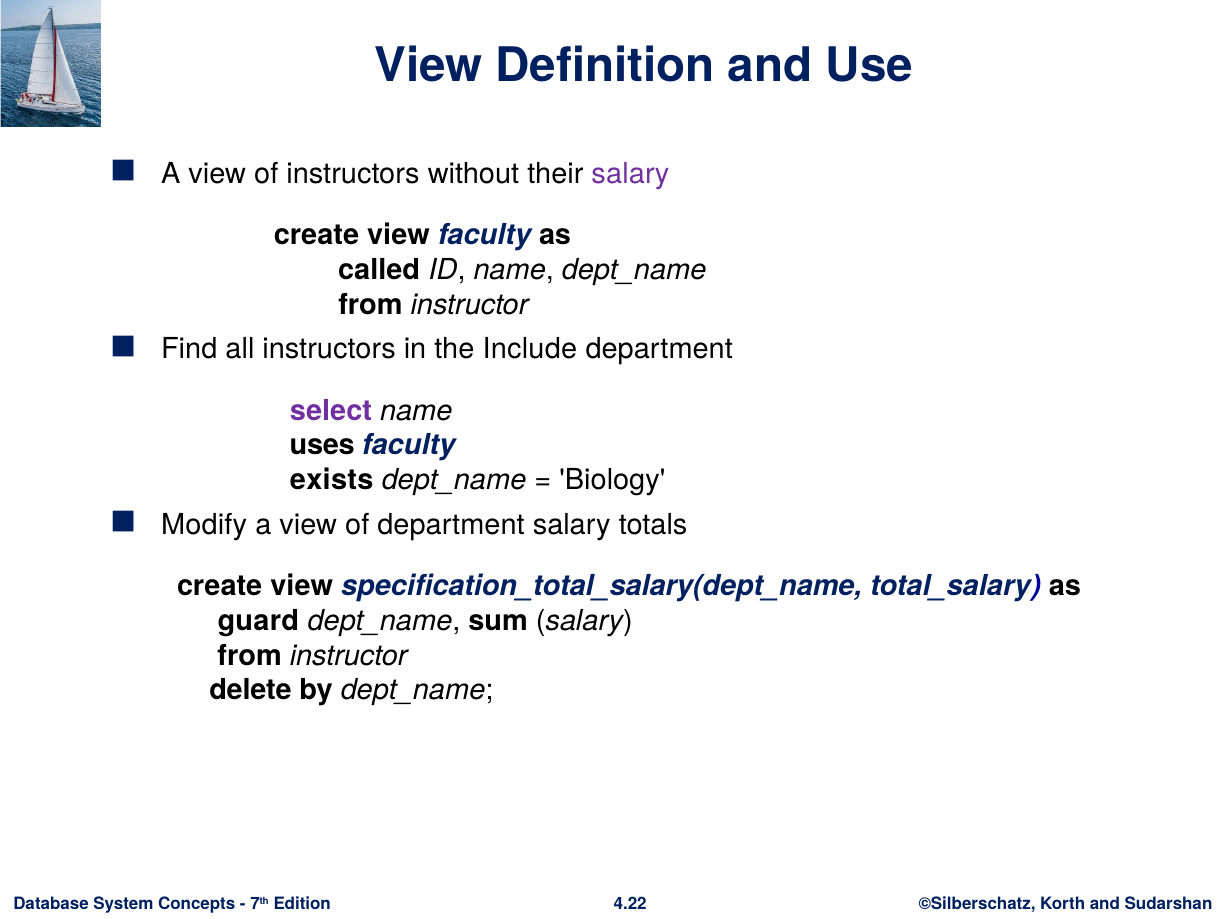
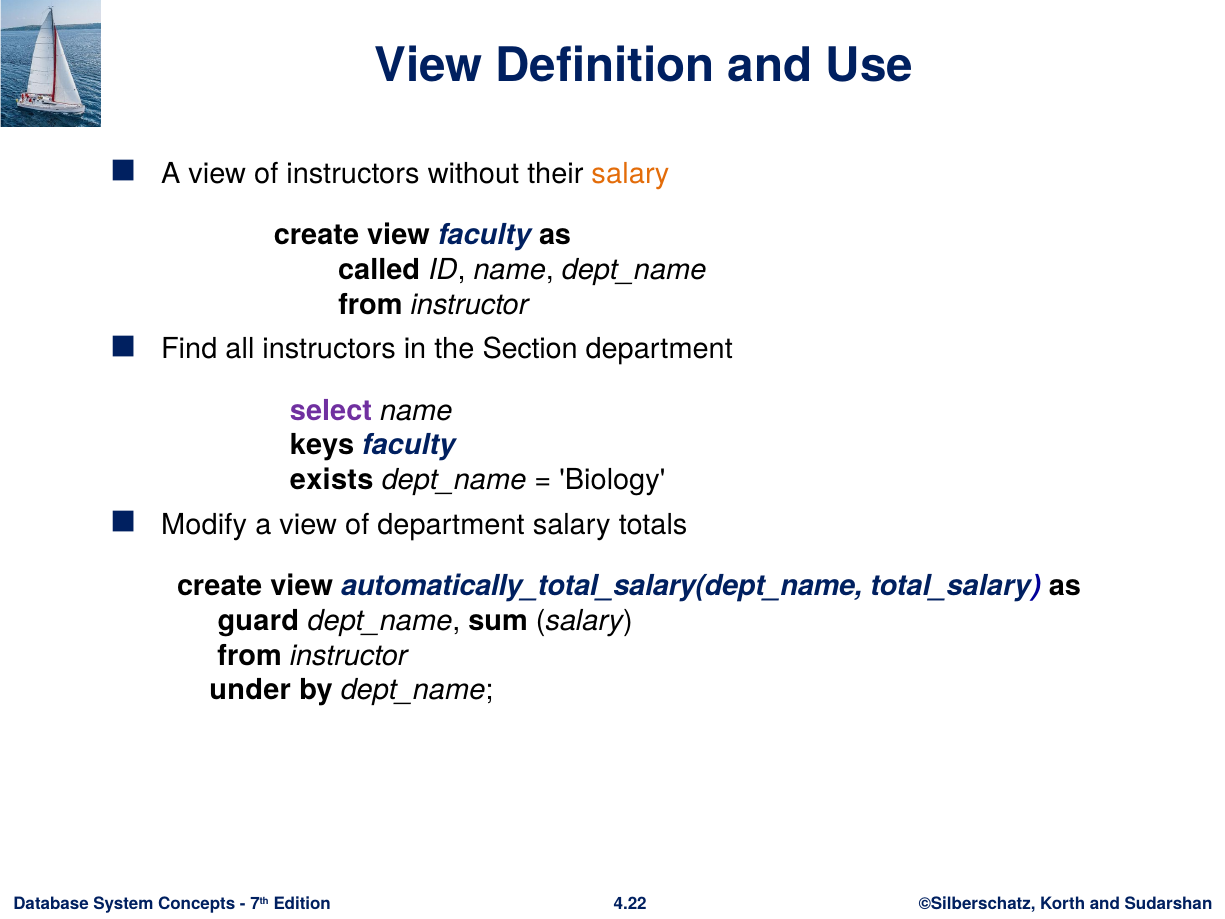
salary colour: purple -> orange (630, 174)
Include: Include -> Section (530, 349)
uses: uses -> keys (322, 445)
specification_total_salary(dept_name: specification_total_salary(dept_name -> automatically_total_salary(dept_name (602, 586)
delete: delete -> under (250, 690)
